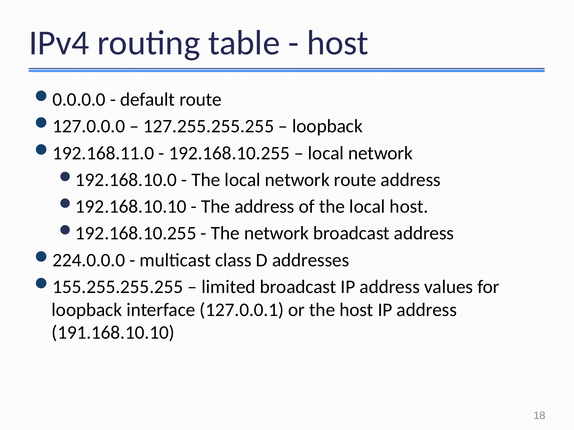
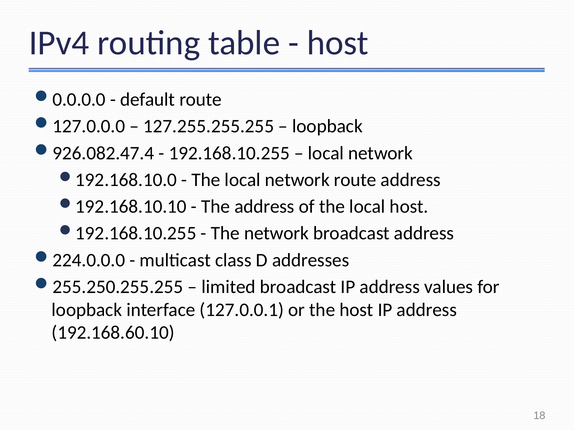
192.168.11.0: 192.168.11.0 -> 926.082.47.4 (103, 153)
155.255.255.255: 155.255.255.255 -> 255.250.255.255 (118, 287)
191.168.10.10: 191.168.10.10 -> 192.168.60.10 (113, 333)
